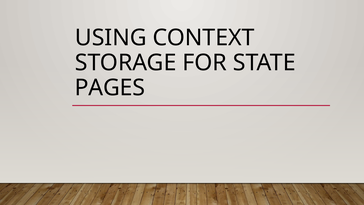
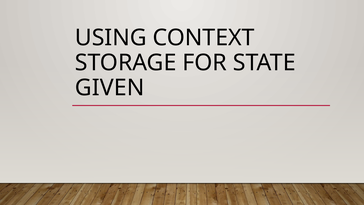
PAGES: PAGES -> GIVEN (110, 88)
